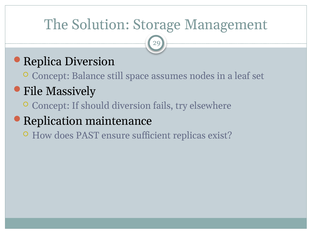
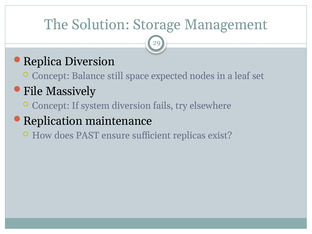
assumes: assumes -> expected (169, 76)
should: should -> system (95, 106)
